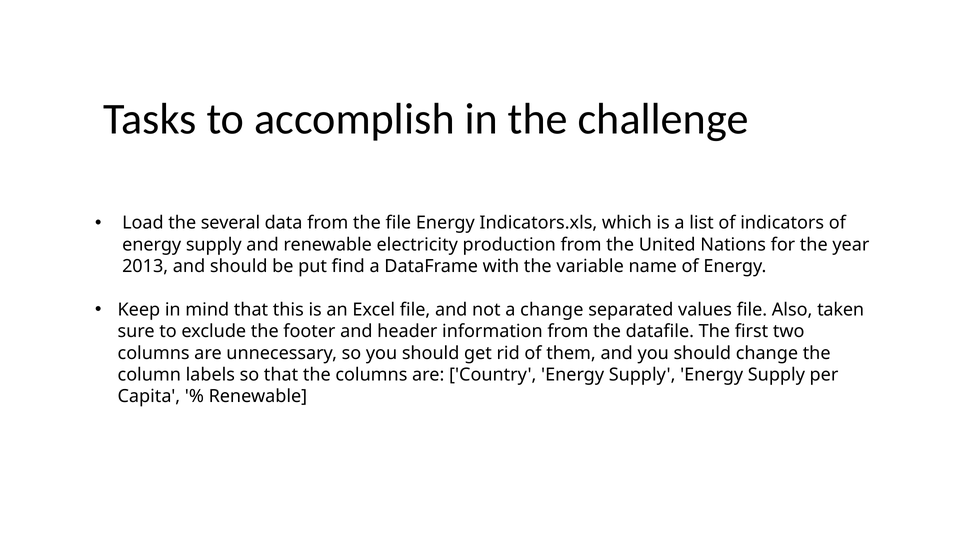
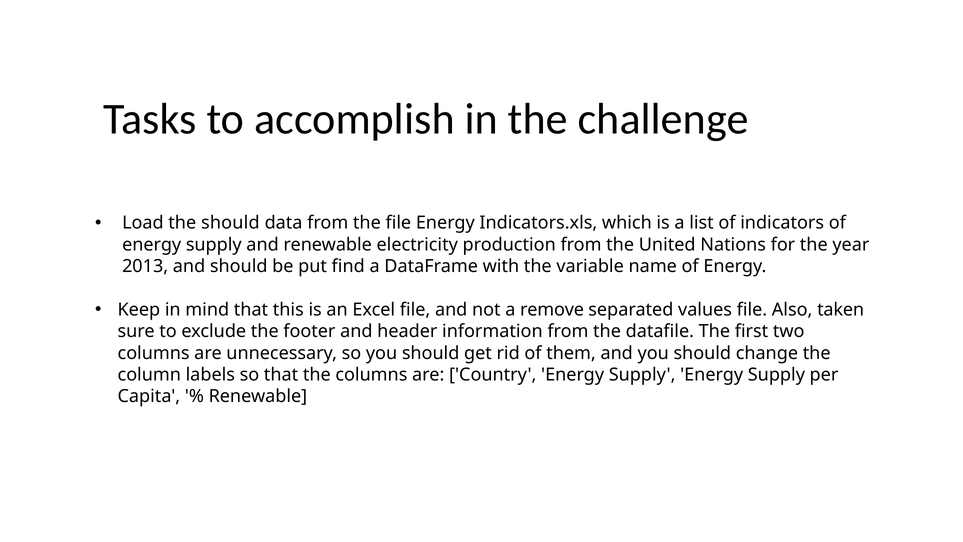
the several: several -> should (230, 223)
a change: change -> remove (552, 310)
